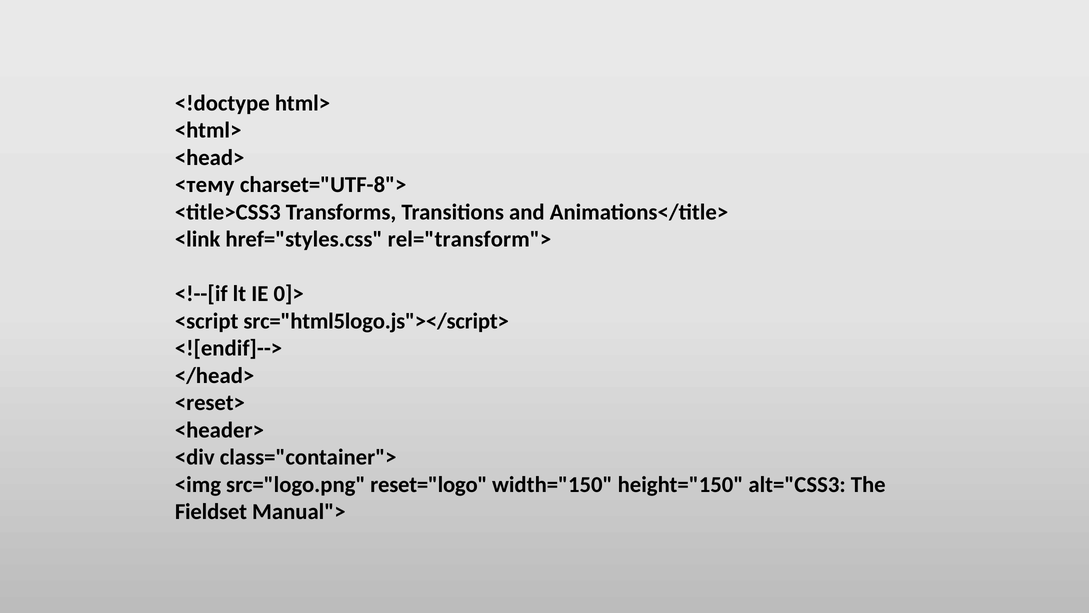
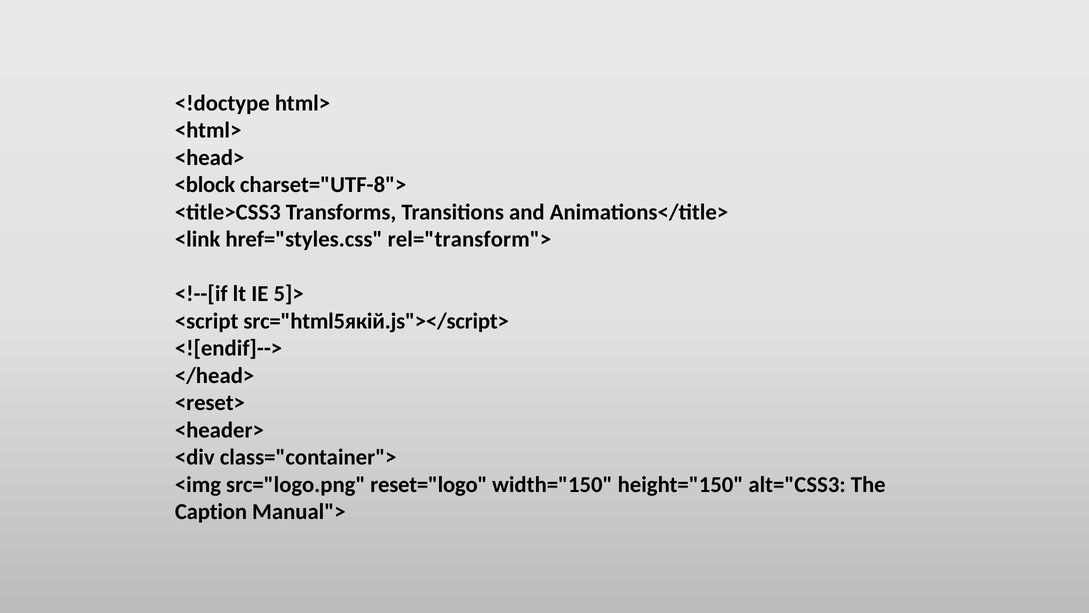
<тему: <тему -> <block (205, 185)
0]>: 0]> -> 5]> (289, 294)
src="html5logo.js"></script>: src="html5logo.js"></script> -> src="html5якій.js"></script> (376, 321)
Fieldset: Fieldset -> Caption (211, 511)
